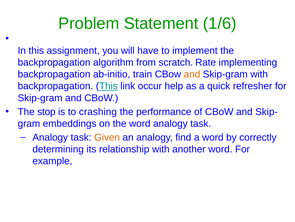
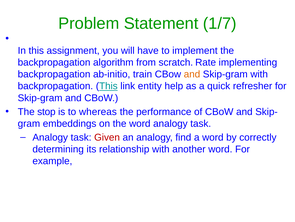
1/6: 1/6 -> 1/7 (220, 23)
occur: occur -> entity (150, 86)
crashing: crashing -> whereas (98, 111)
Given colour: orange -> red (107, 137)
